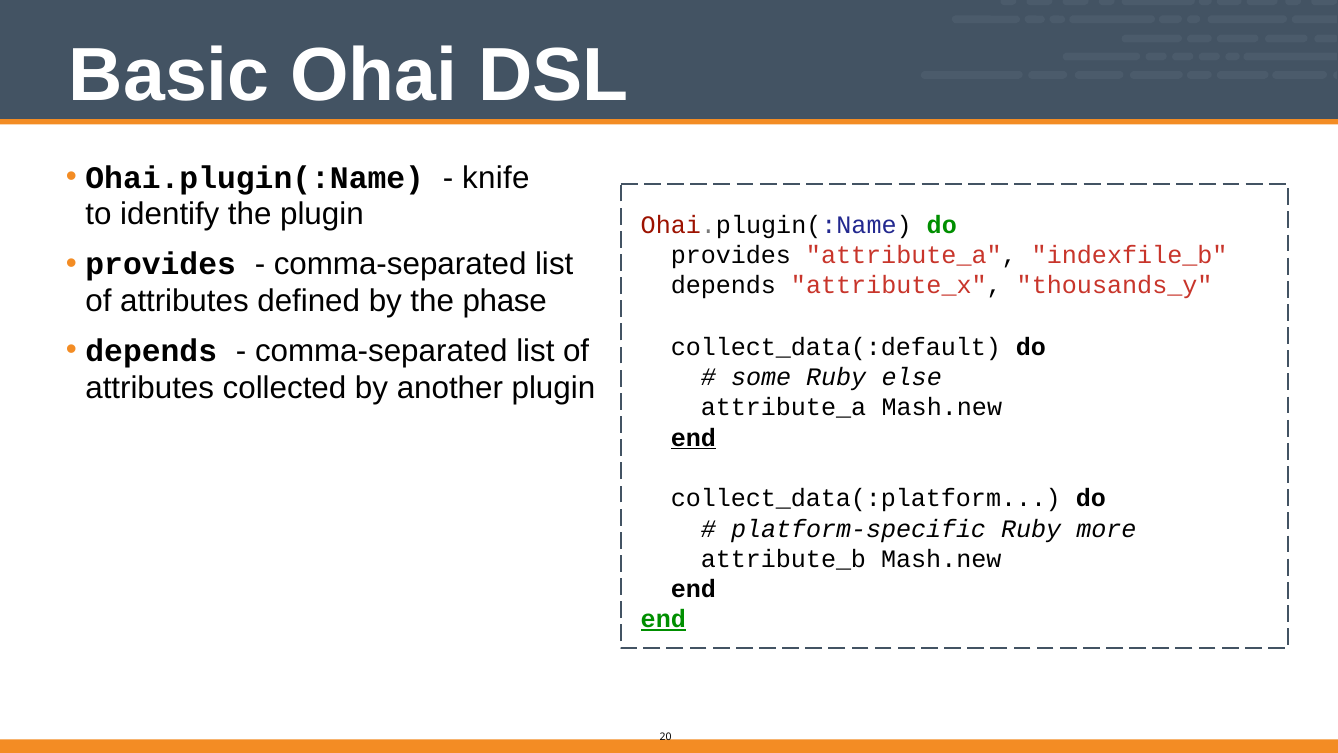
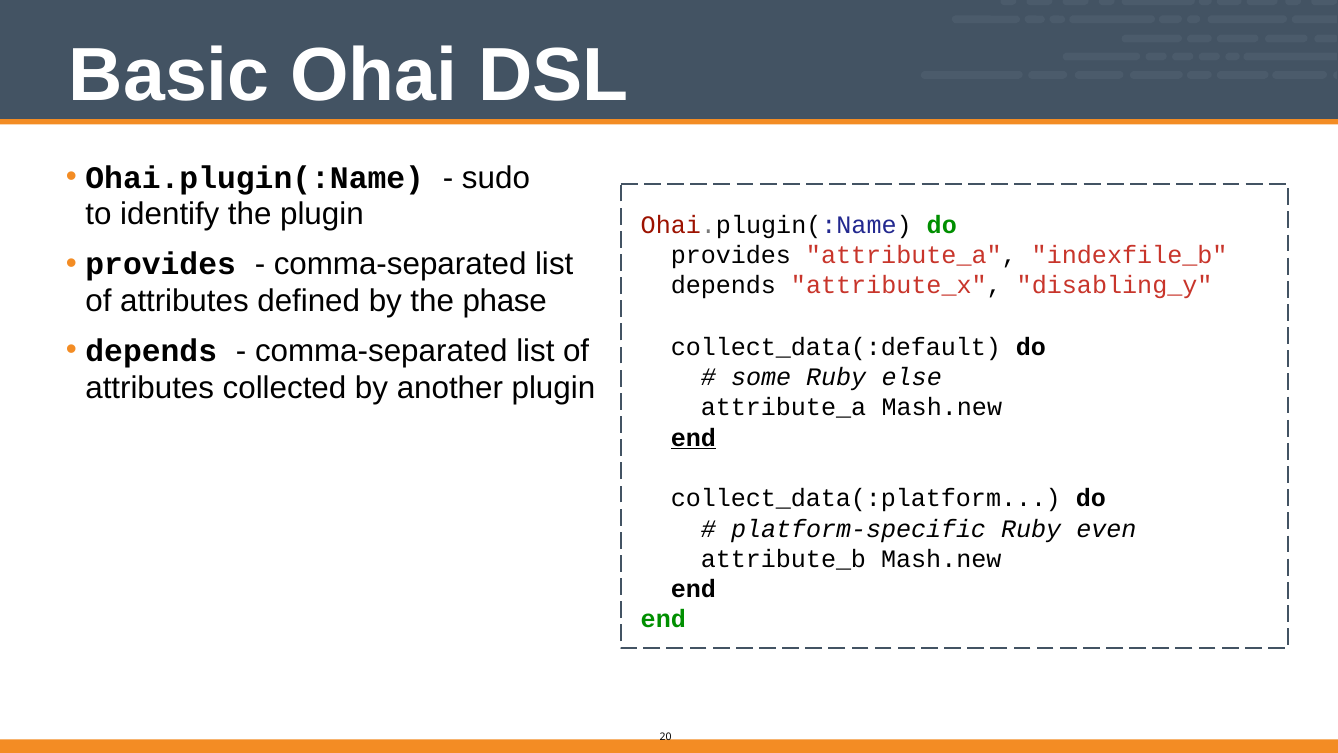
knife: knife -> sudo (496, 178)
thousands_y: thousands_y -> disabling_y (1115, 286)
more: more -> even (1106, 528)
end underline: present -> none (663, 619)
